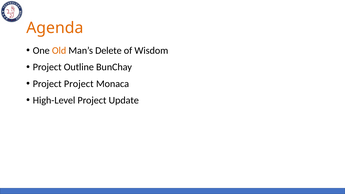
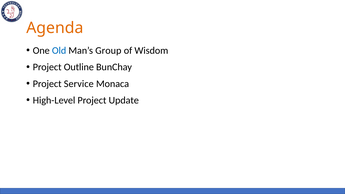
Old colour: orange -> blue (59, 50)
Delete: Delete -> Group (108, 50)
Project Project: Project -> Service (79, 84)
